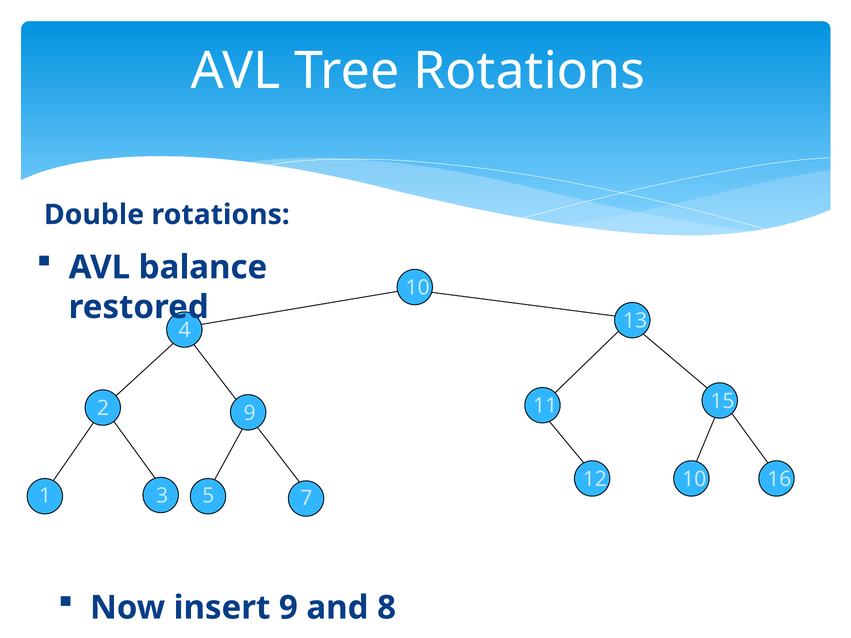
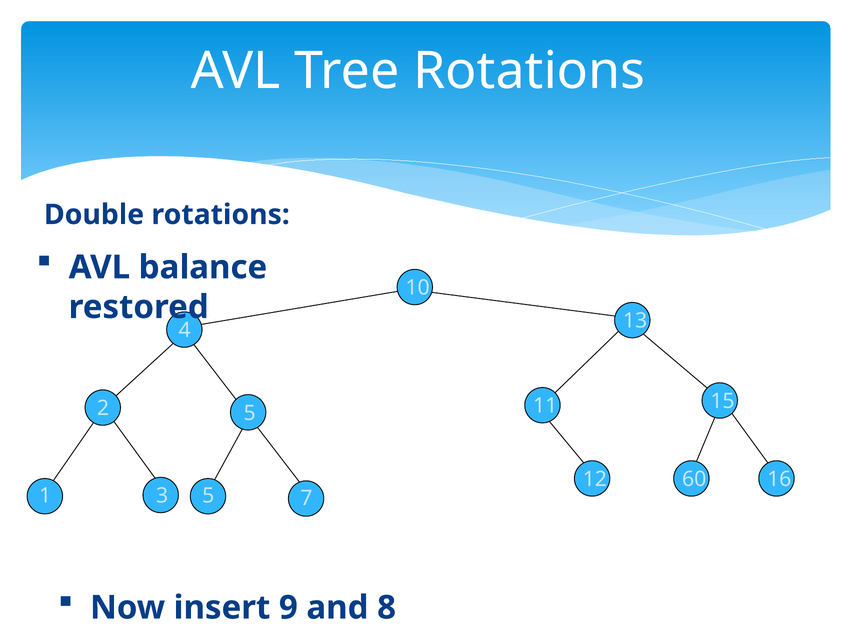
2 9: 9 -> 5 (250, 413)
12 10: 10 -> 60 (694, 479)
